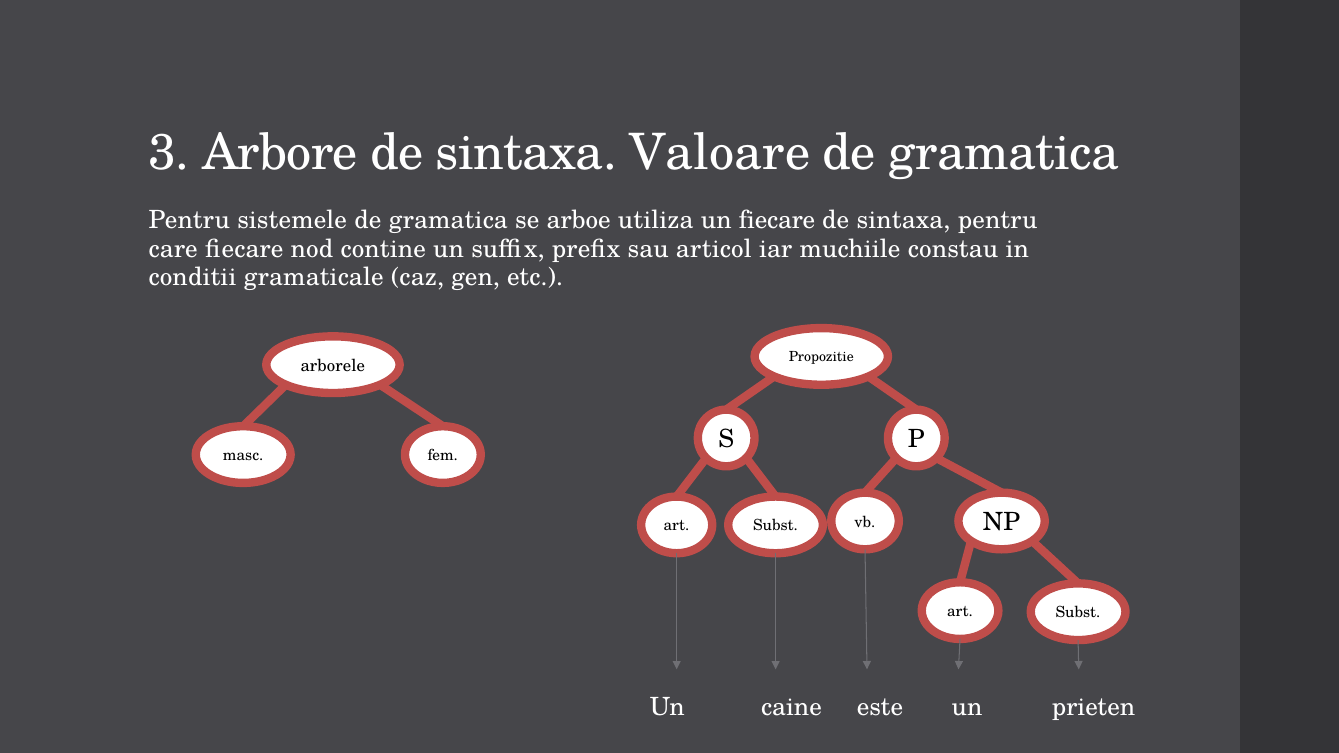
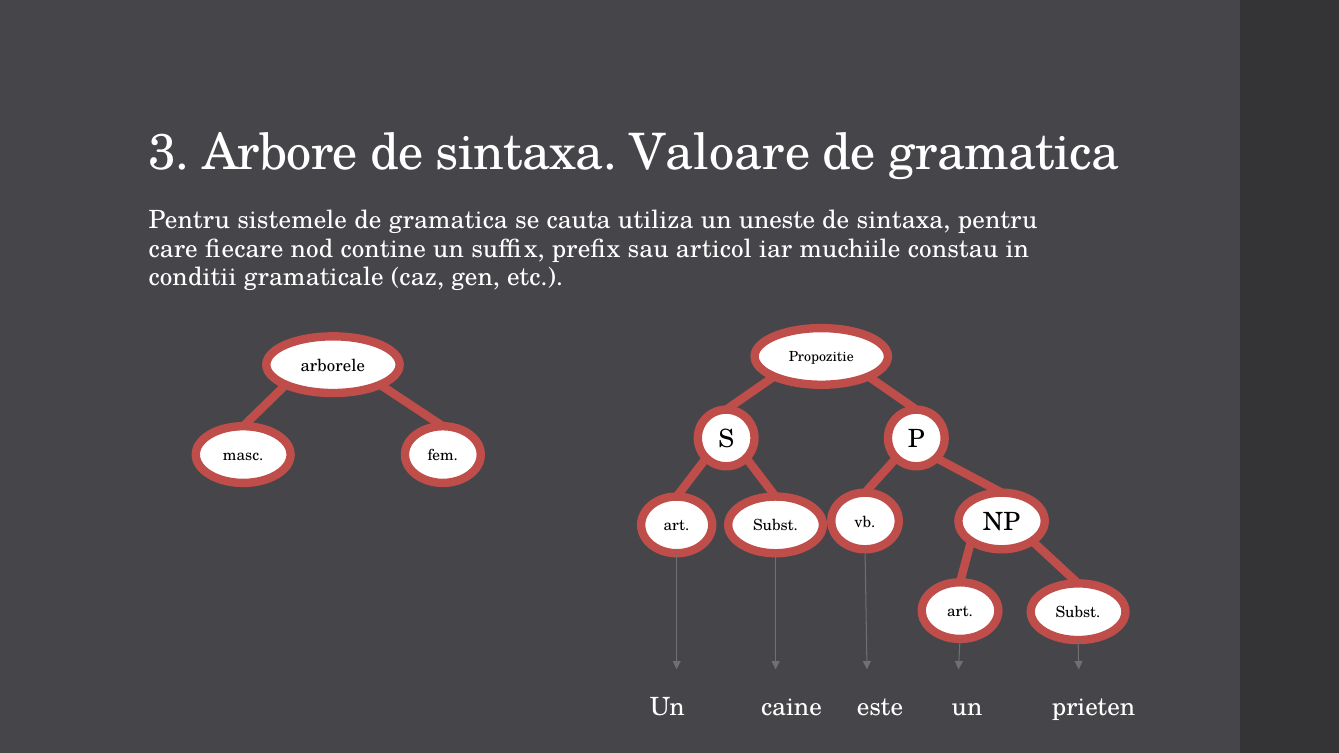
arboe: arboe -> cauta (579, 220)
un fiecare: fiecare -> uneste (777, 220)
